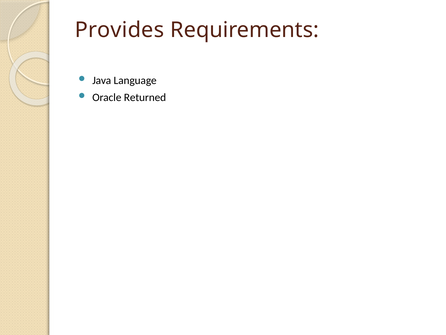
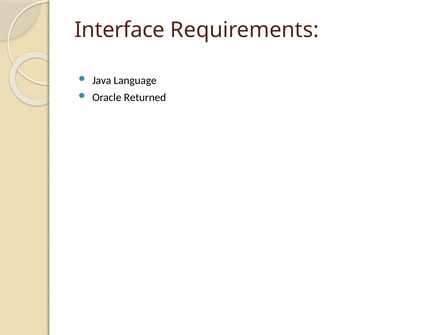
Provides: Provides -> Interface (120, 30)
